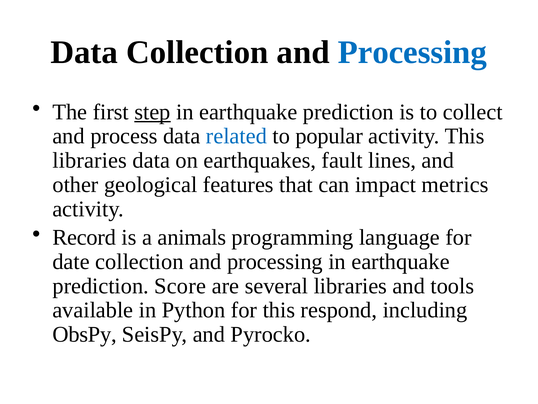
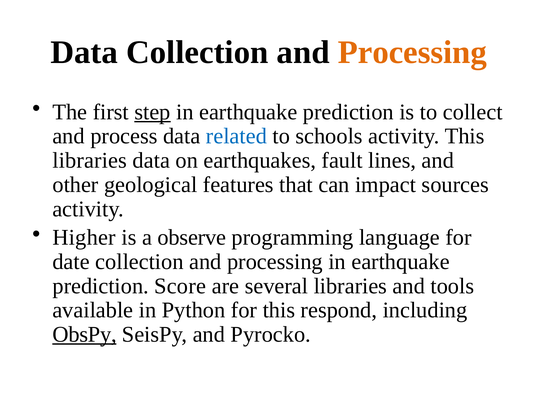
Processing colour: blue -> orange (412, 52)
popular: popular -> schools (329, 136)
metrics: metrics -> sources (455, 184)
Record: Record -> Higher (84, 237)
animals: animals -> observe (192, 237)
ObsPy underline: none -> present (85, 334)
